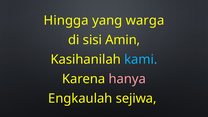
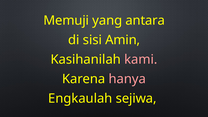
Hingga: Hingga -> Memuji (66, 20)
warga: warga -> antara (145, 20)
kami colour: light blue -> pink (141, 59)
